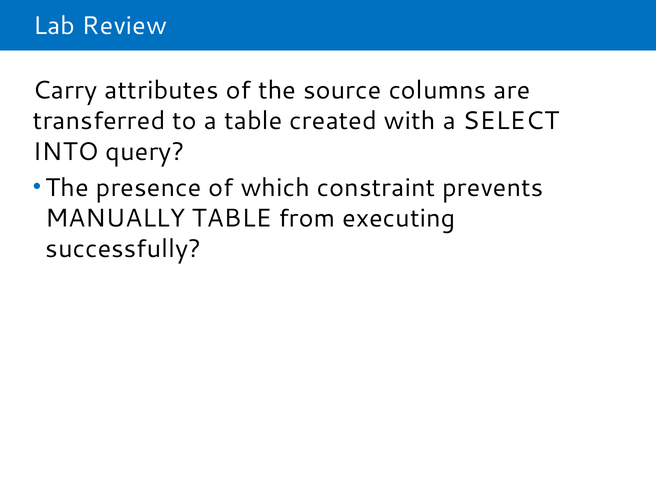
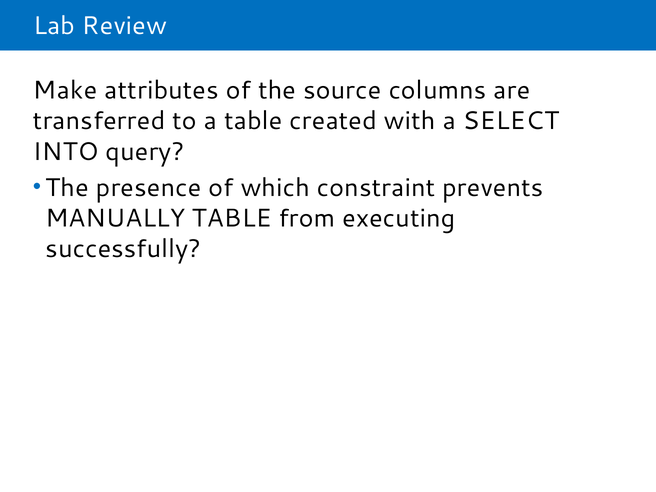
Carry: Carry -> Make (65, 90)
